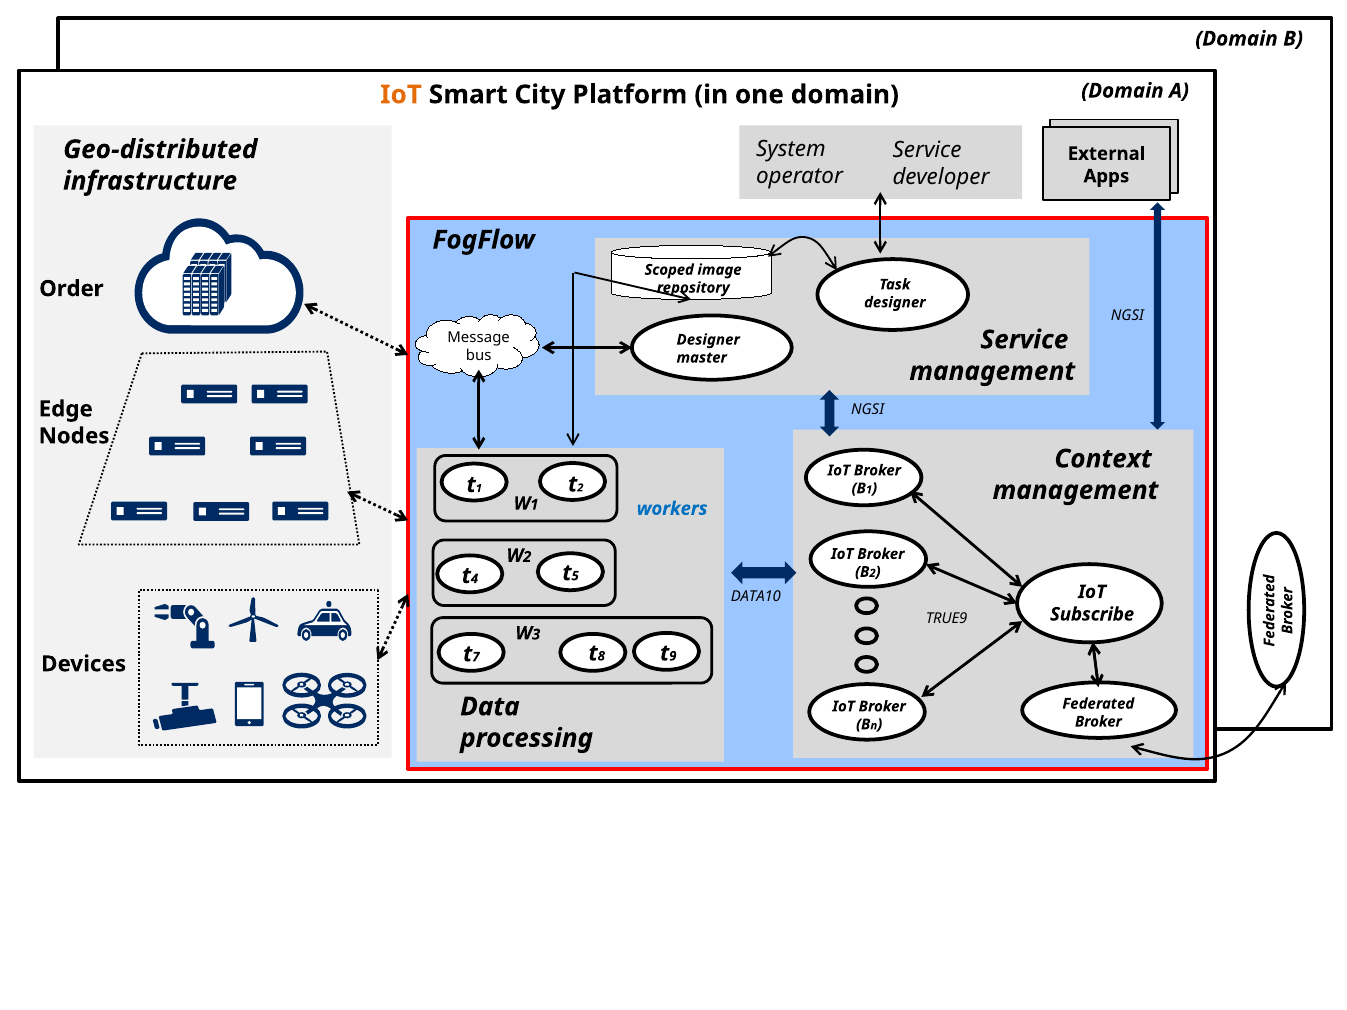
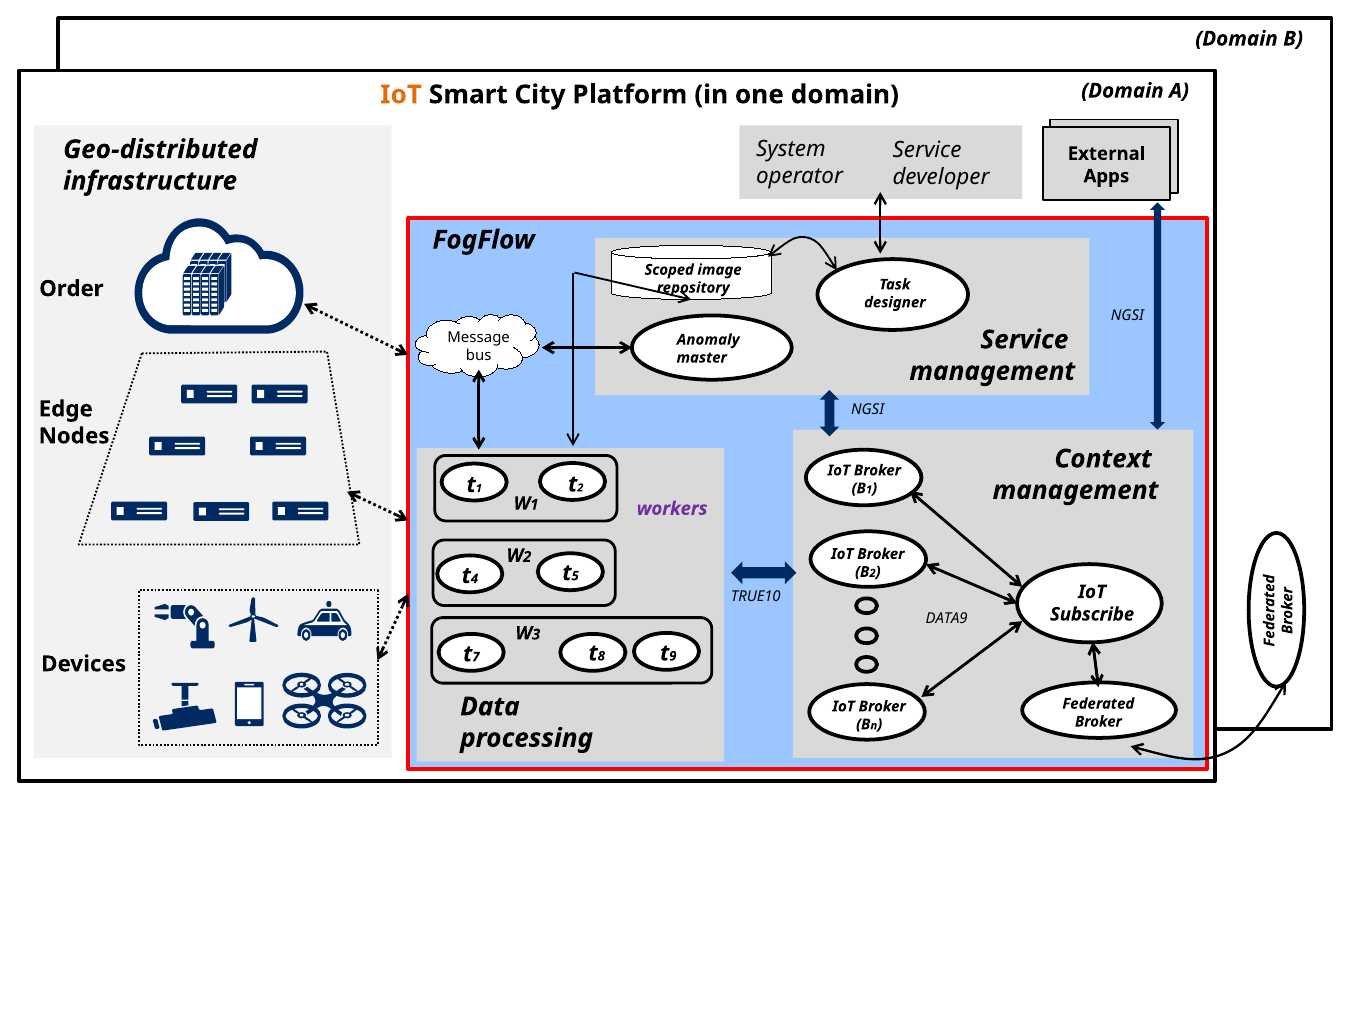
Designer: Designer -> Anomaly (708, 340)
workers colour: blue -> purple (672, 509)
DATA10: DATA10 -> TRUE10 (756, 597)
TRUE9: TRUE9 -> DATA9 (947, 618)
